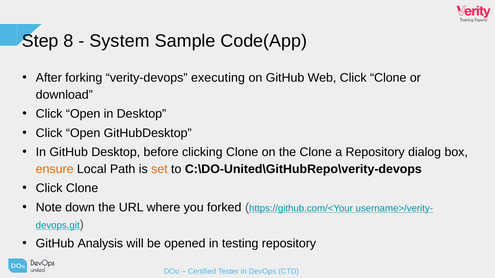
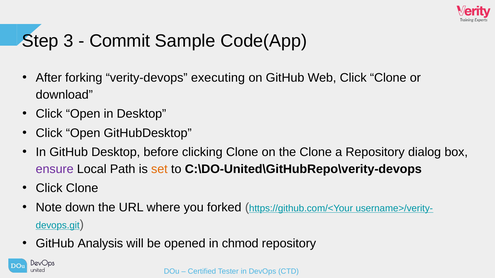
8: 8 -> 3 (68, 41)
System: System -> Commit (120, 41)
ensure colour: orange -> purple (55, 169)
testing: testing -> chmod (240, 244)
